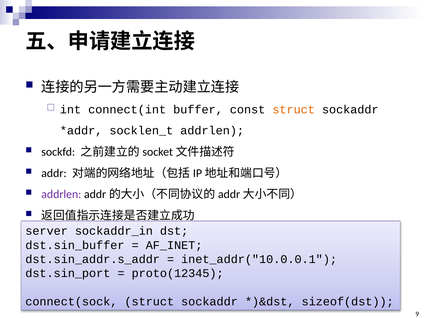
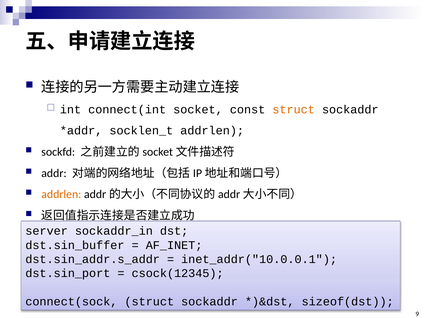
buffer: buffer -> socket (198, 110)
addrlen colour: purple -> orange (61, 194)
proto(12345: proto(12345 -> csock(12345 (178, 273)
